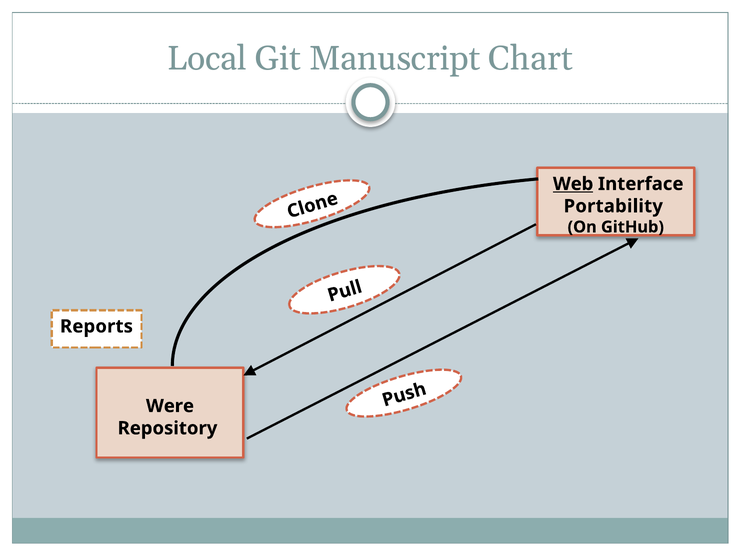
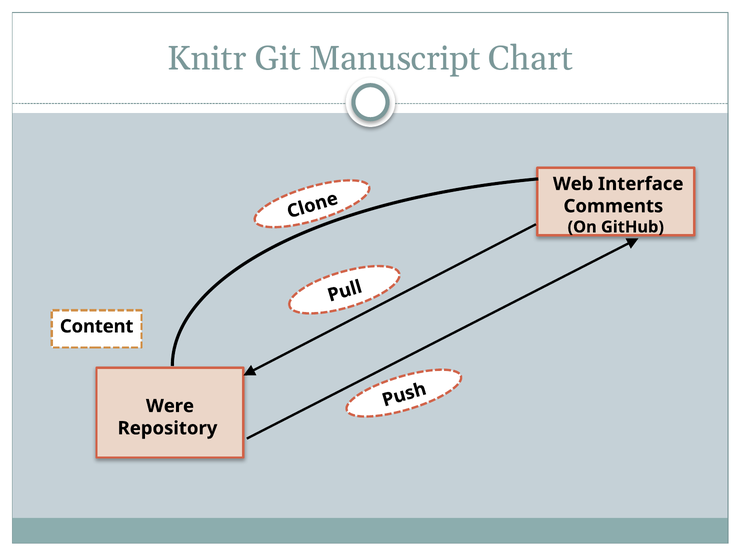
Local: Local -> Knitr (207, 58)
Web underline: present -> none (573, 184)
Portability: Portability -> Comments (613, 206)
Reports: Reports -> Content (97, 326)
